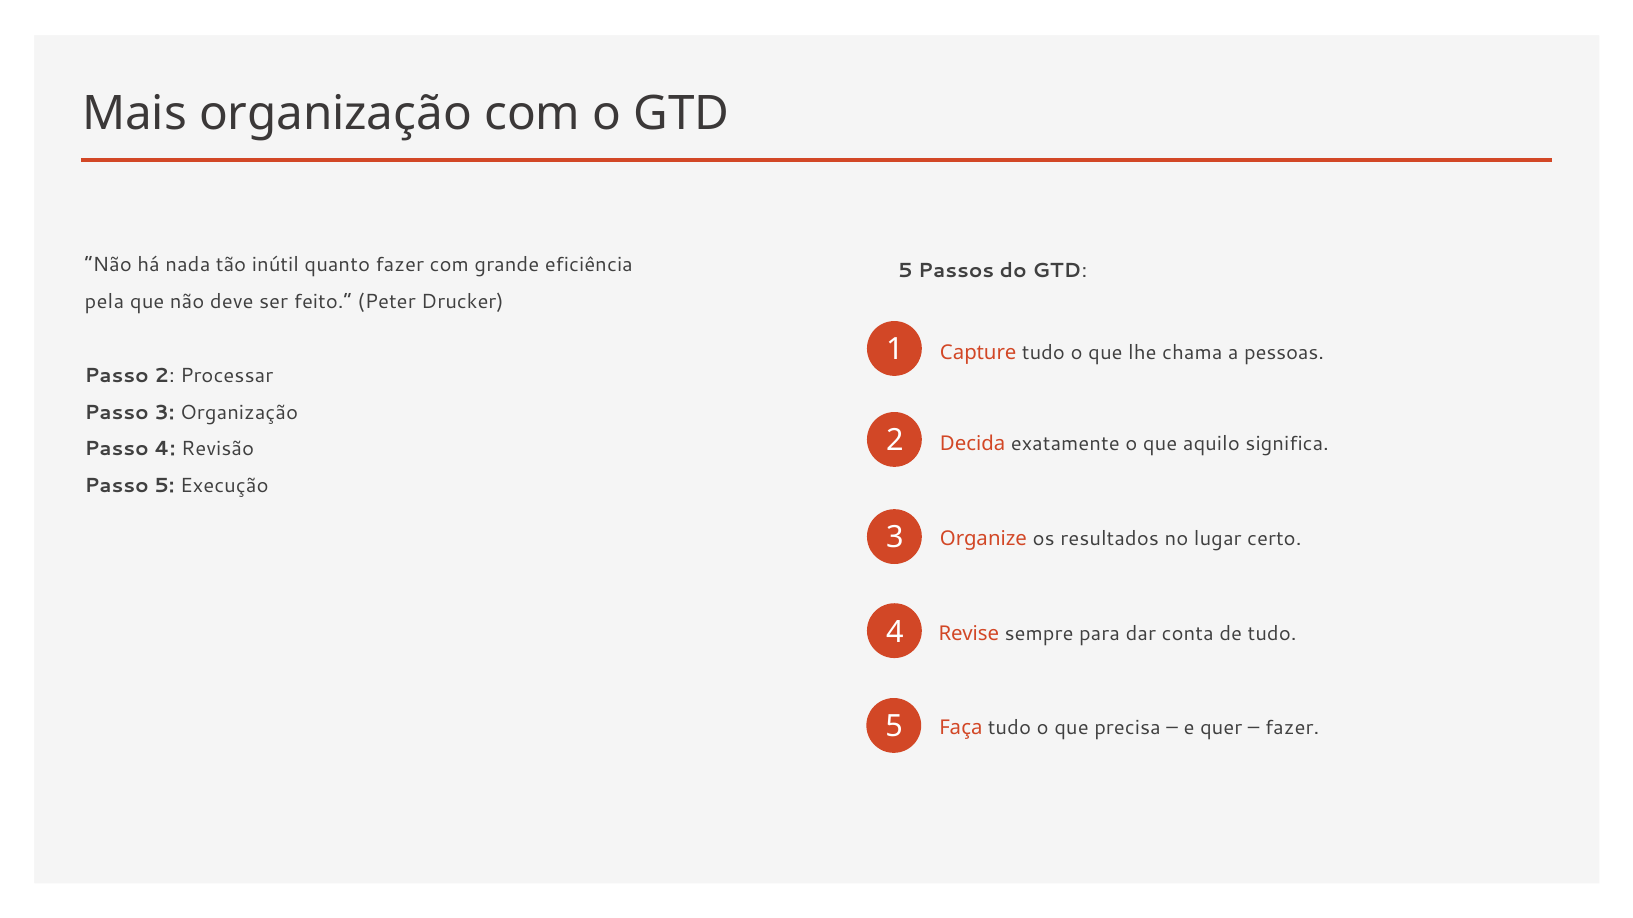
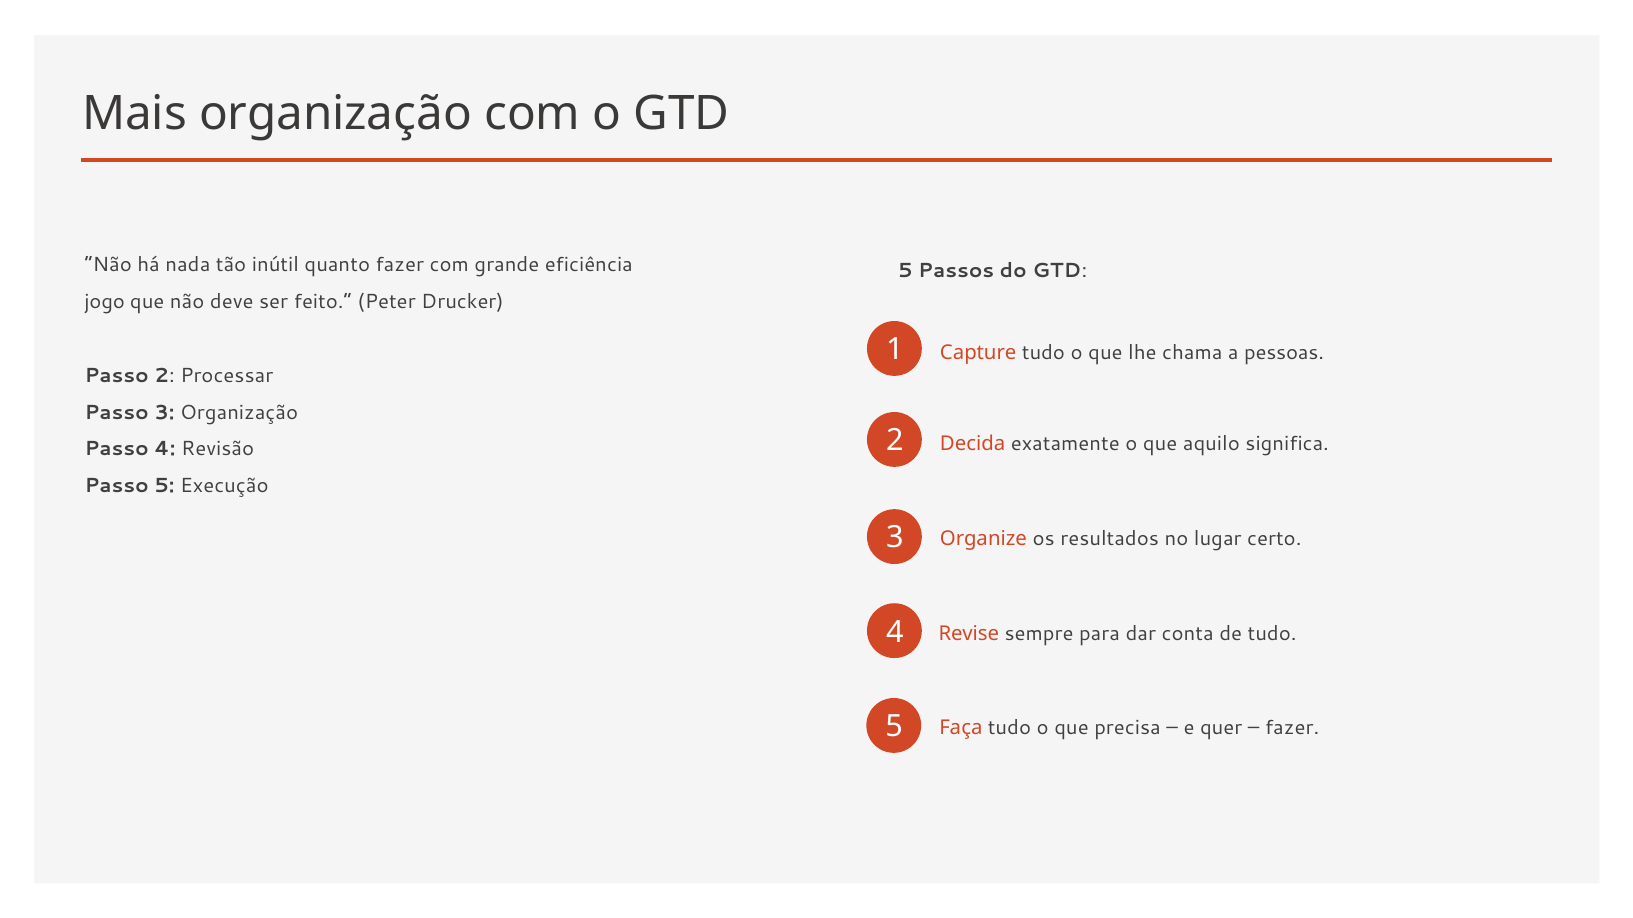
pela: pela -> jogo (105, 302)
